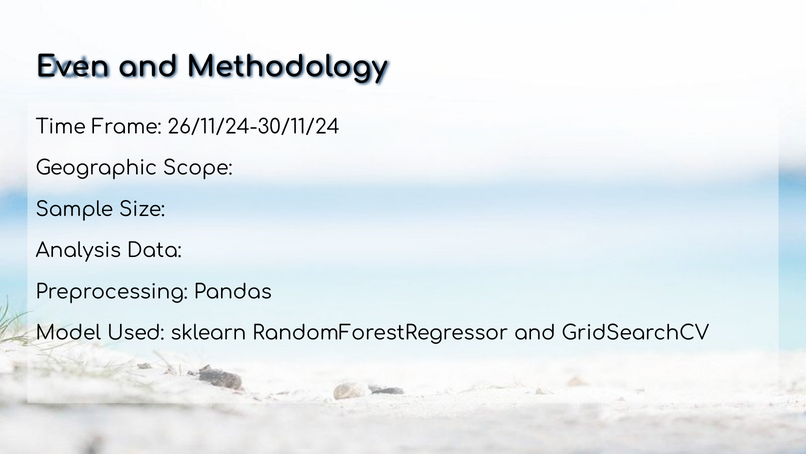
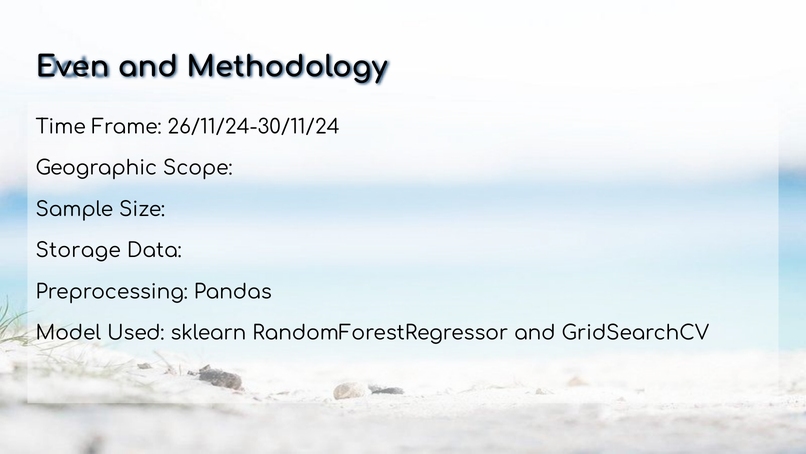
Analysis: Analysis -> Storage (78, 250)
